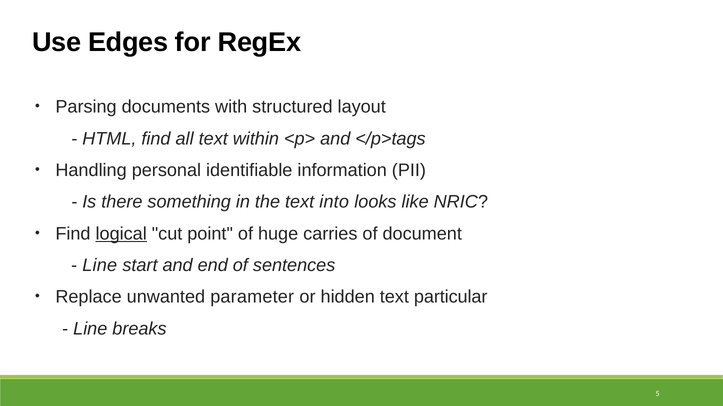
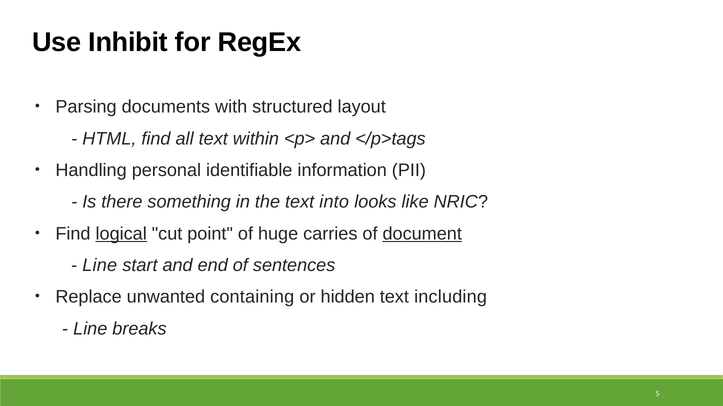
Edges: Edges -> Inhibit (128, 42)
document underline: none -> present (422, 234)
parameter: parameter -> containing (252, 297)
particular: particular -> including (451, 297)
